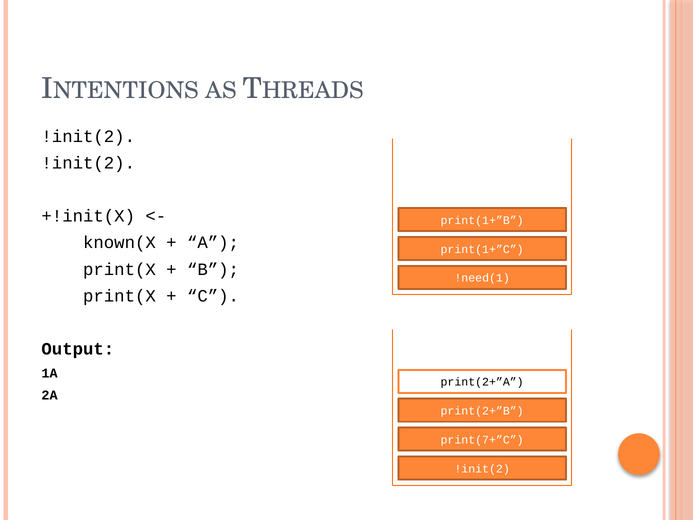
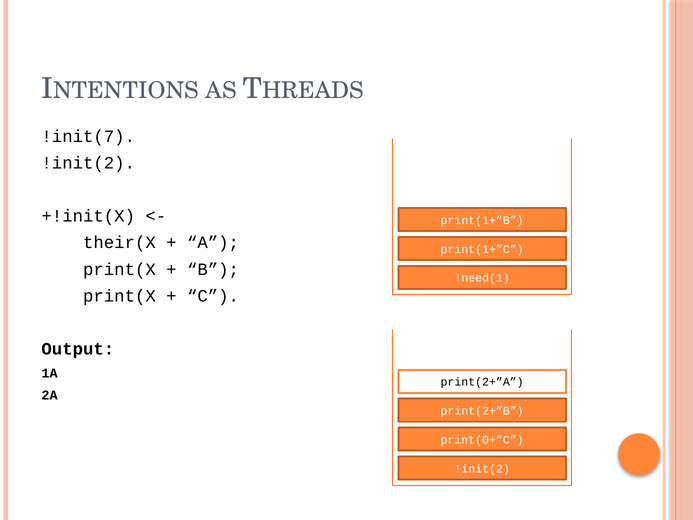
!init(2: !init(2 -> !init(7 (88, 136)
known(X: known(X -> their(X (119, 243)
print(7+”C: print(7+”C -> print(0+”C (482, 440)
